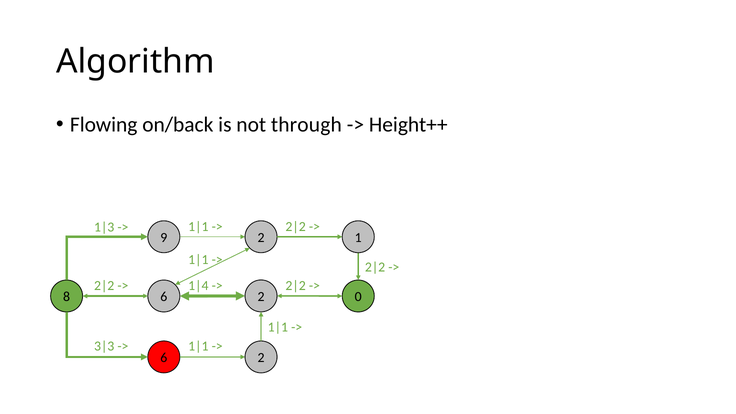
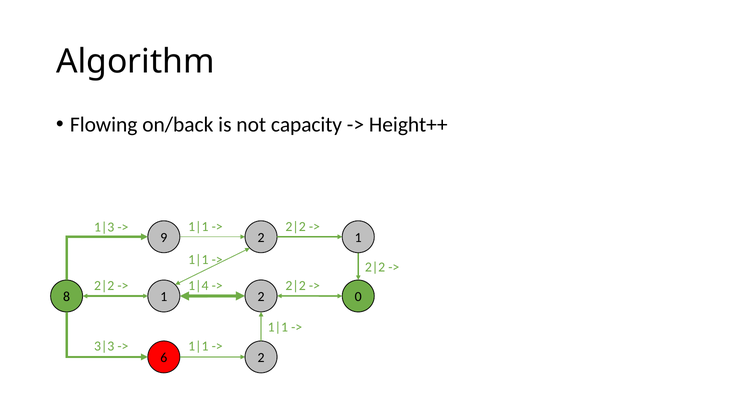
through: through -> capacity (307, 124)
8 6: 6 -> 1 (164, 297)
